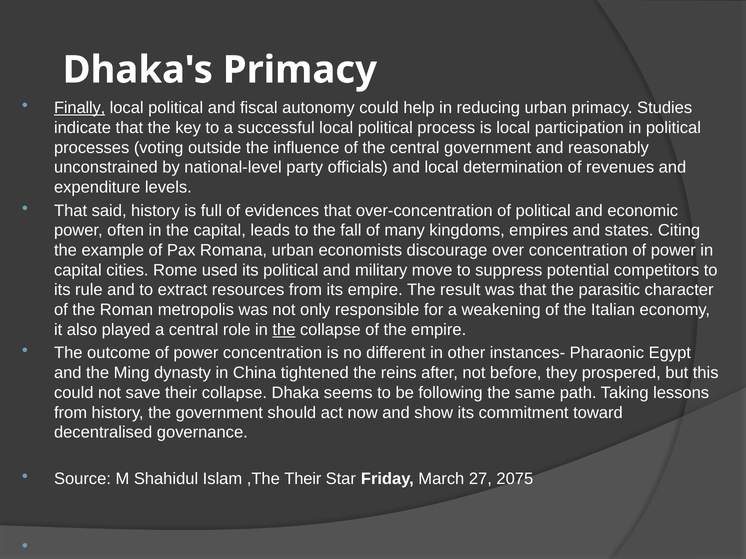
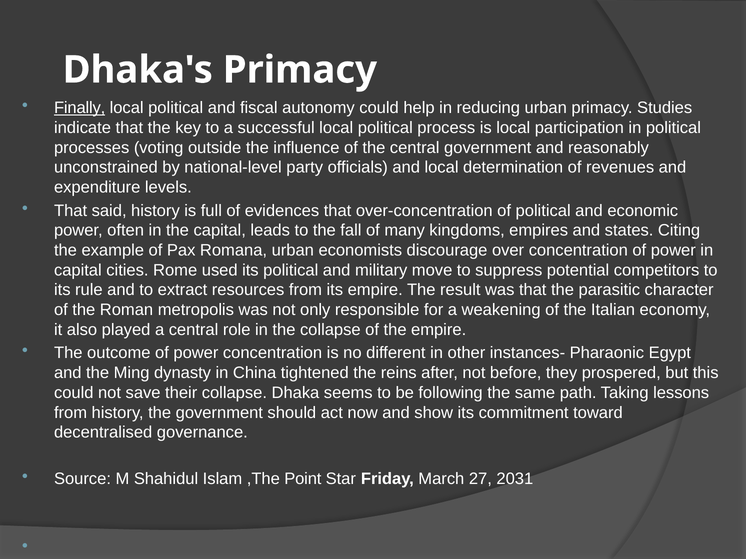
the underline: present -> none (284, 330)
,The Their: Their -> Point (303, 479)
2075: 2075 -> 2031 (515, 479)
